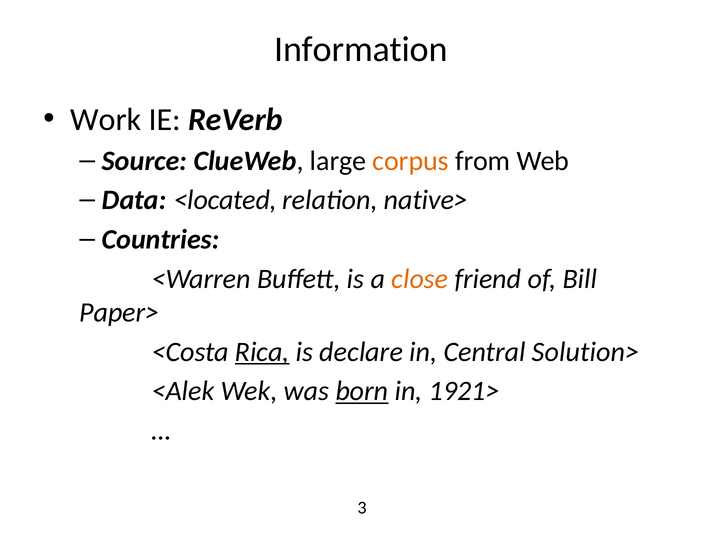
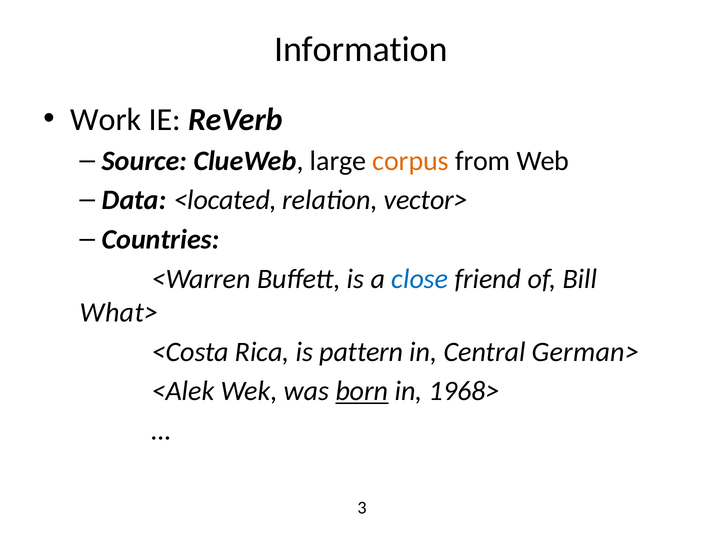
native>: native> -> vector> (426, 200)
close colour: orange -> blue (420, 279)
Paper>: Paper> -> What> (119, 313)
Rica underline: present -> none (262, 352)
declare: declare -> pattern (361, 352)
Solution>: Solution> -> German> (585, 352)
1921>: 1921> -> 1968> (464, 391)
